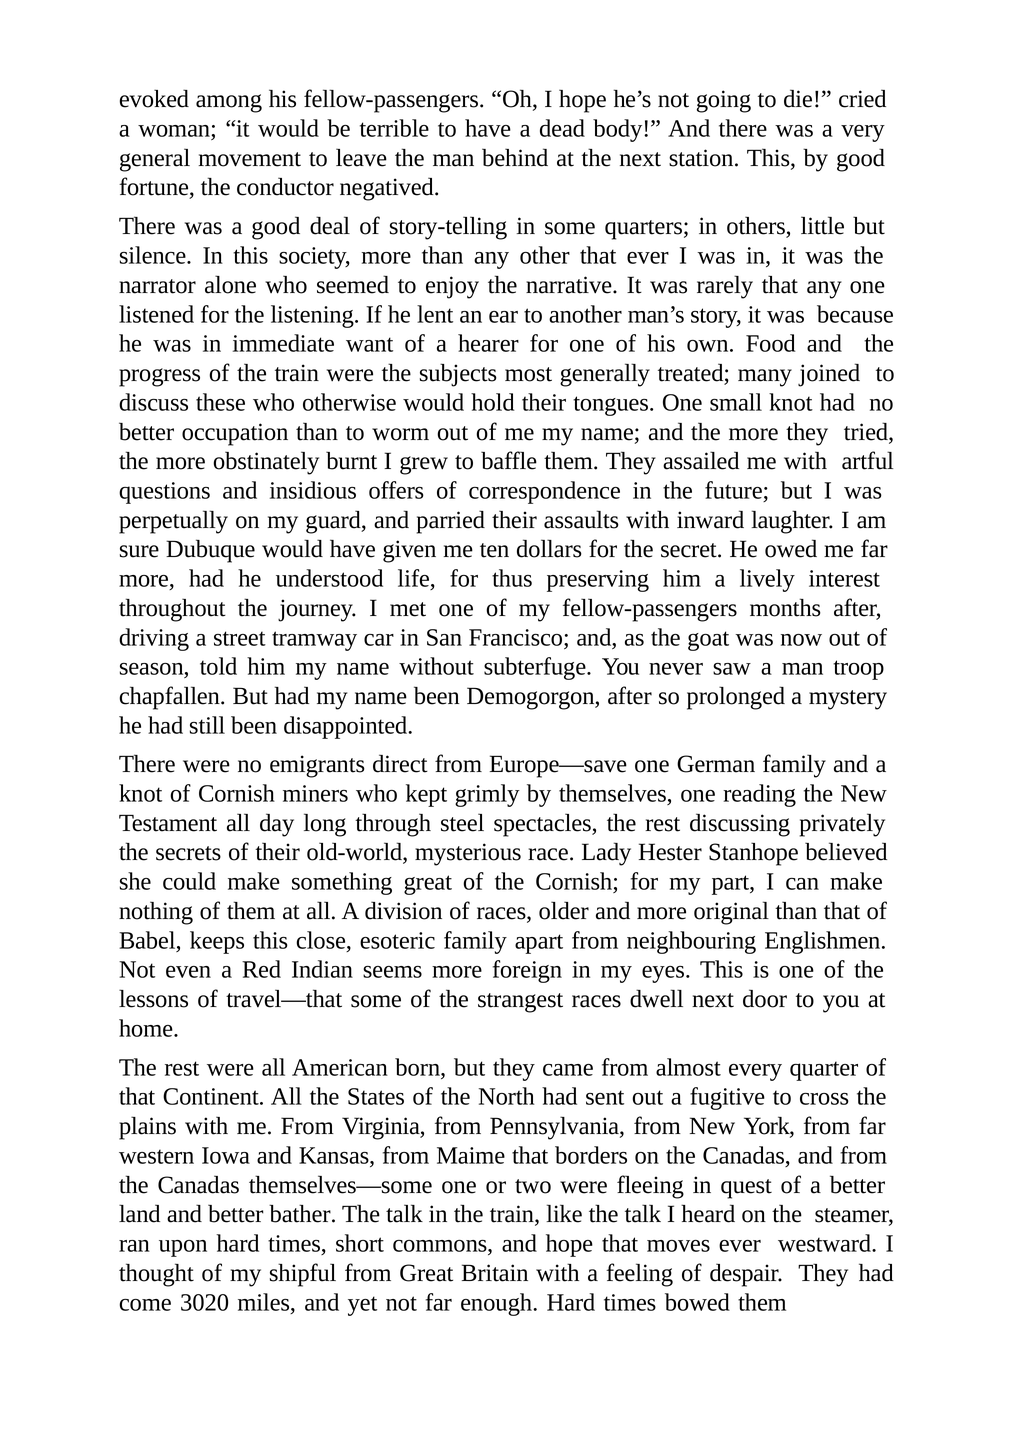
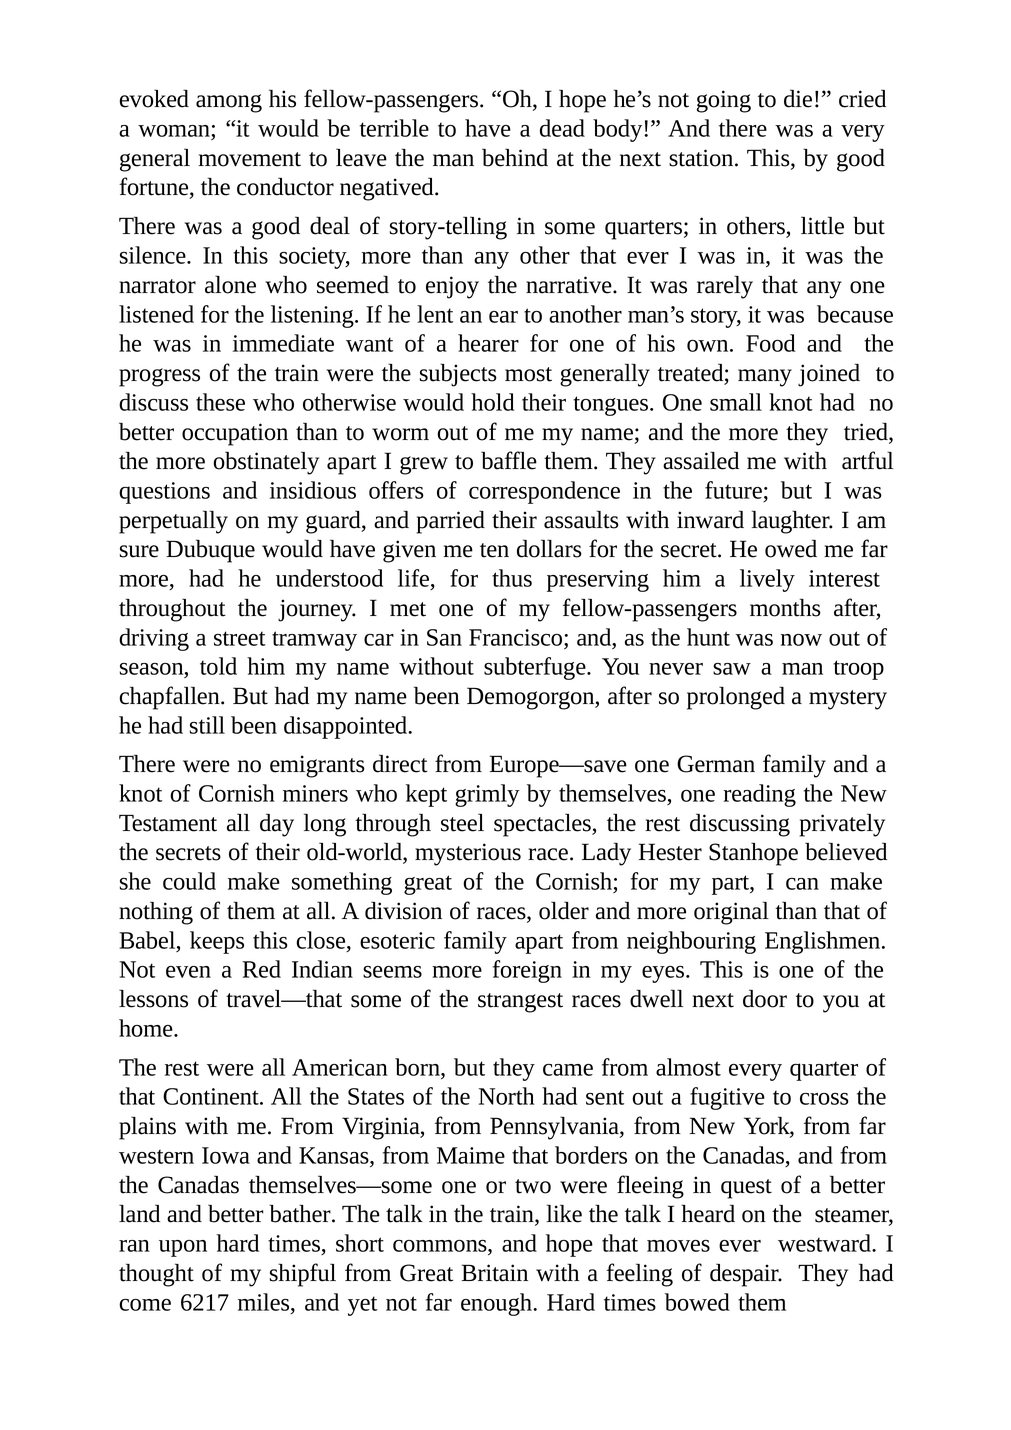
obstinately burnt: burnt -> apart (352, 461)
goat: goat -> hunt (708, 638)
3020: 3020 -> 6217 (205, 1303)
